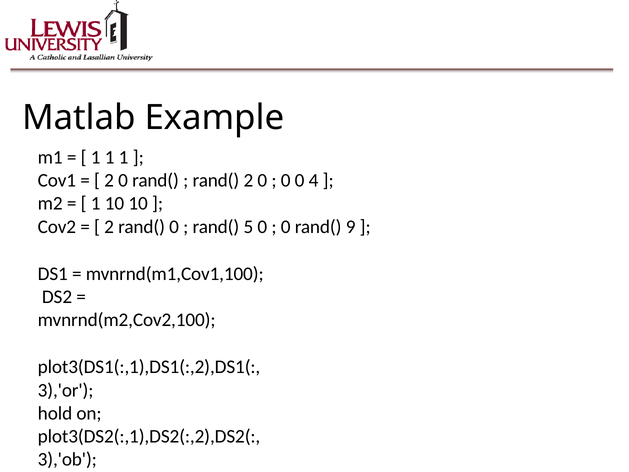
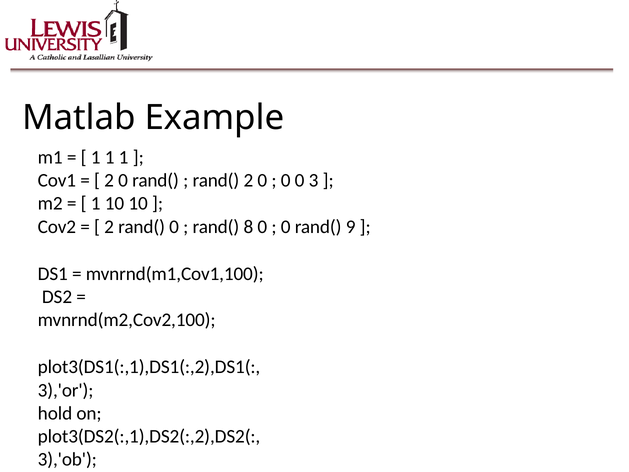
4: 4 -> 3 (314, 180)
5: 5 -> 8 (248, 227)
